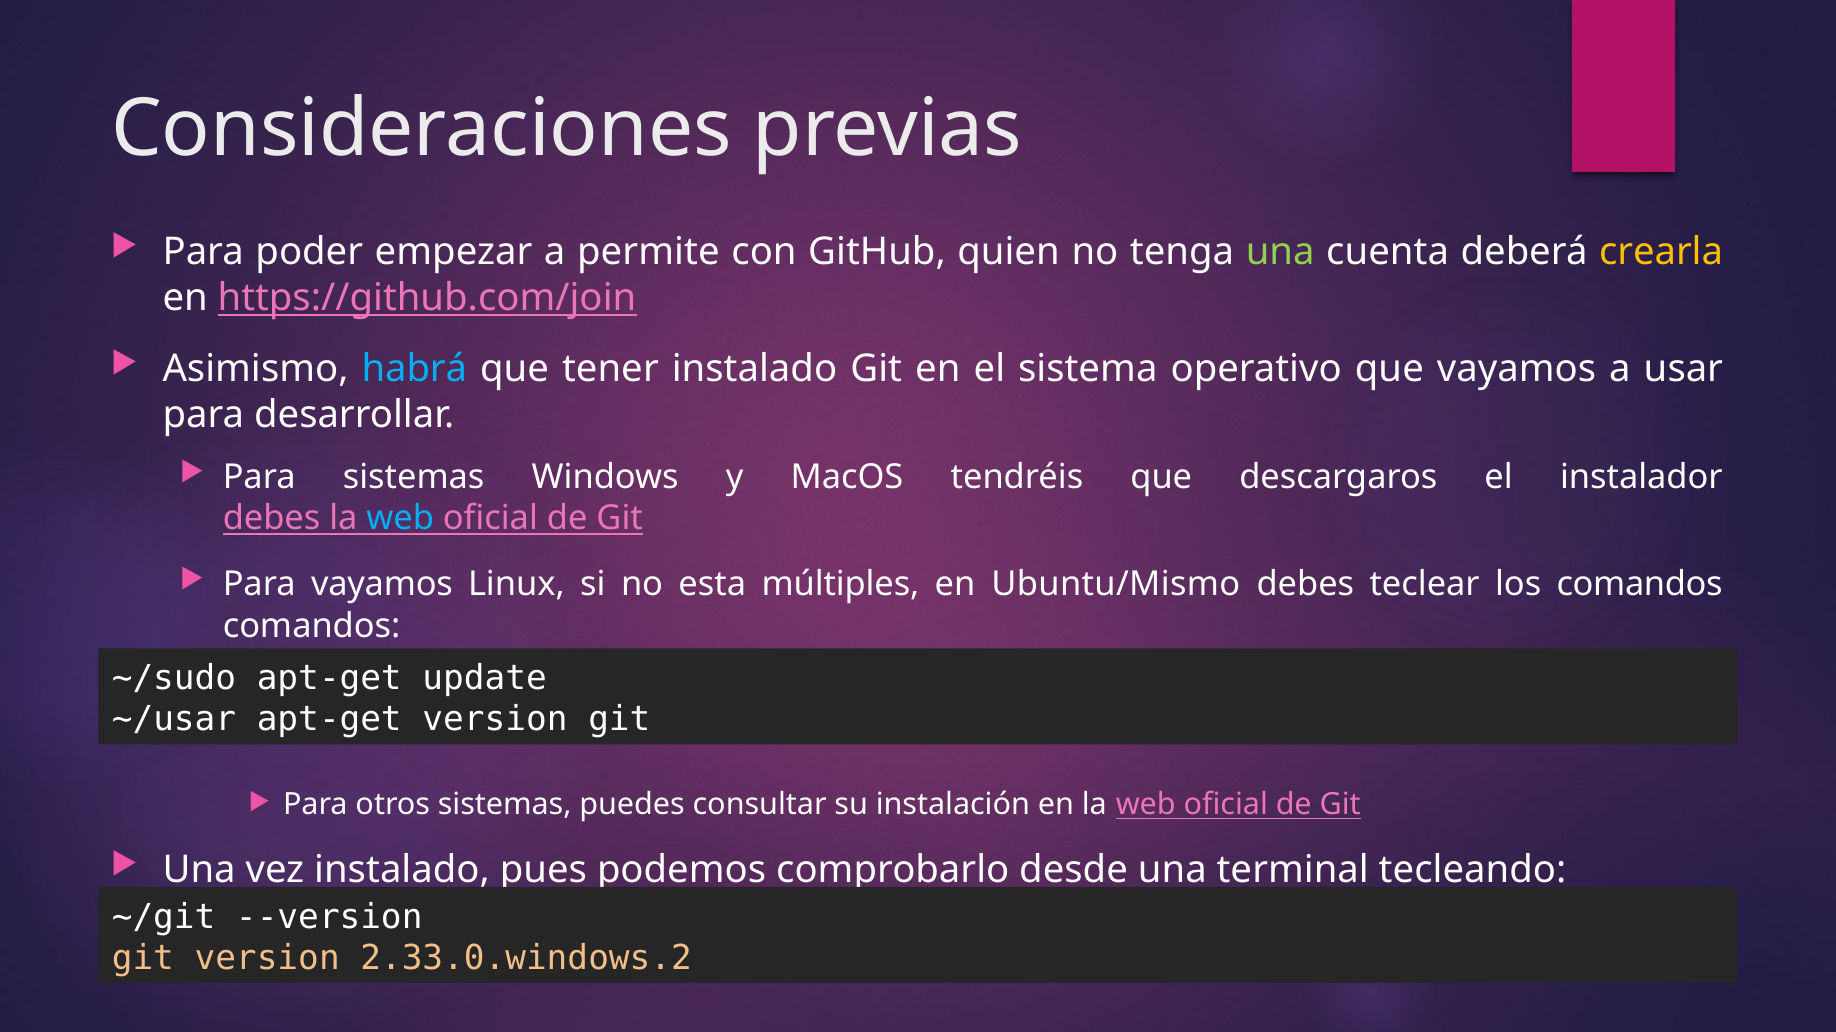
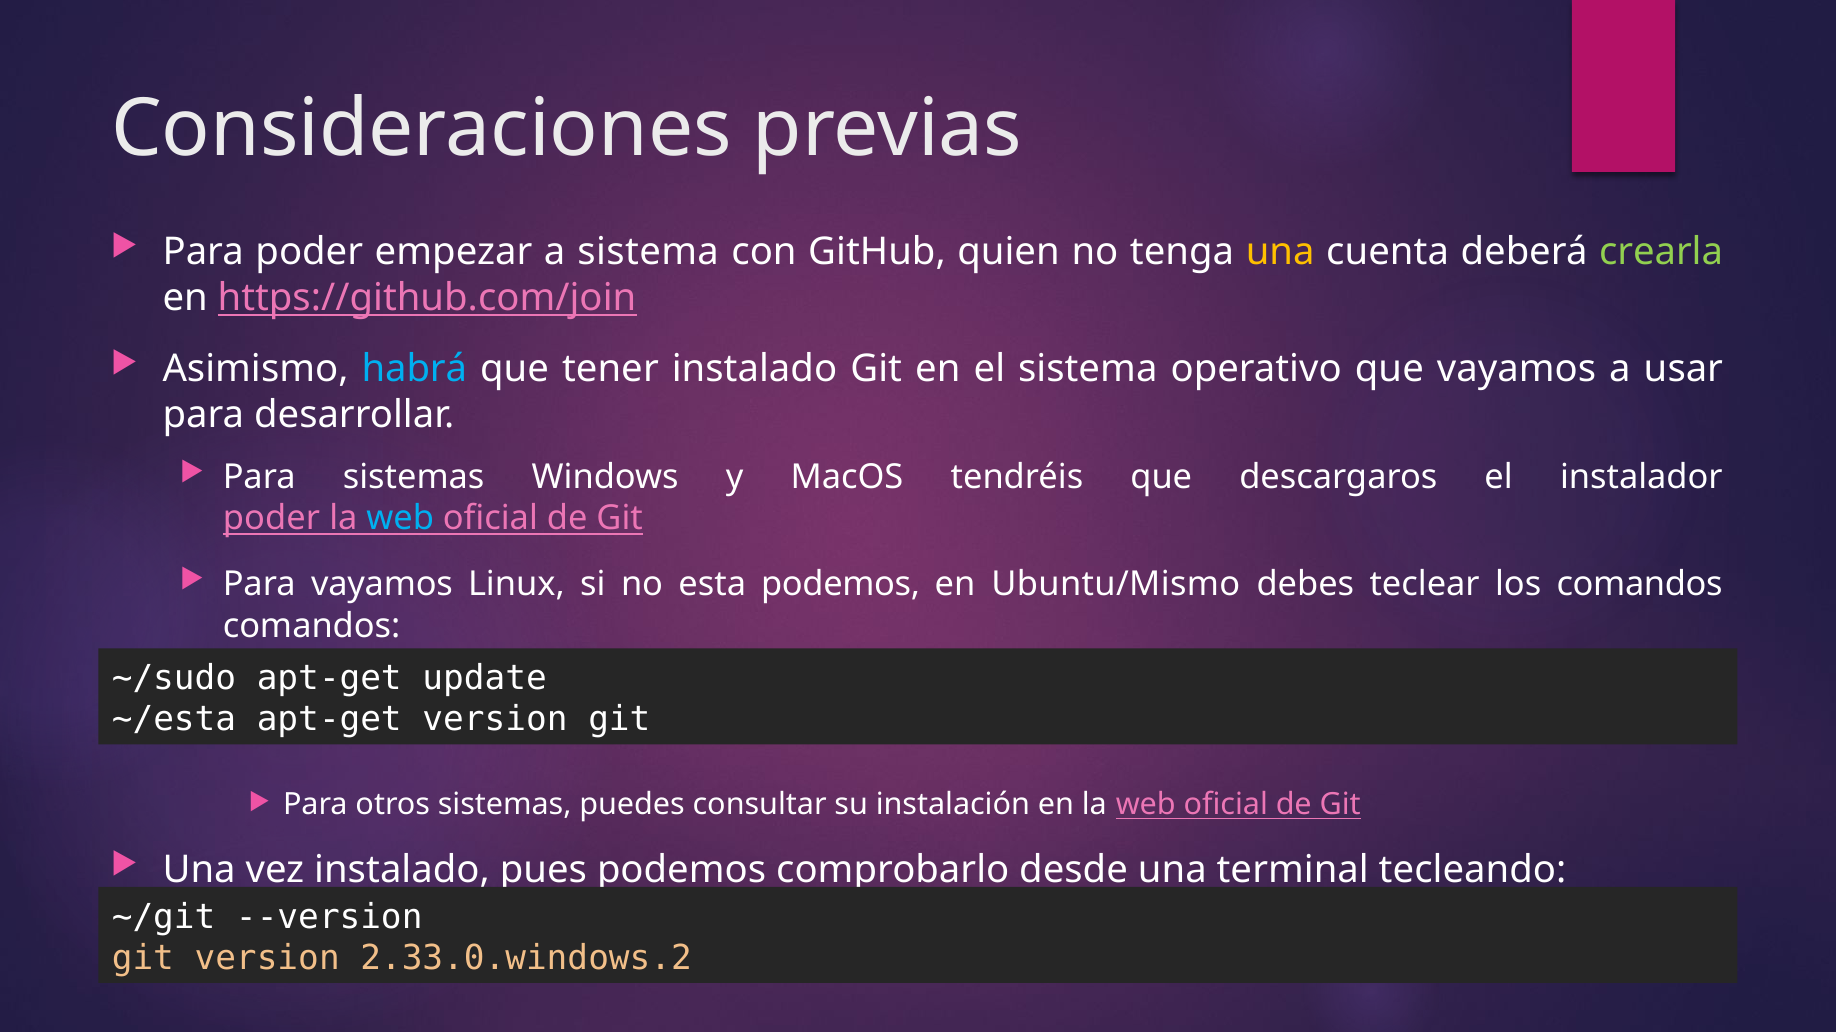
a permite: permite -> sistema (648, 252)
una colour: light green -> yellow (1280, 252)
crearla colour: yellow -> light green (1661, 252)
debes: debes -> poder (271, 519)
esta múltiples: múltiples -> podemos (841, 585)
~/usar: ~/usar -> ~/esta (174, 720)
